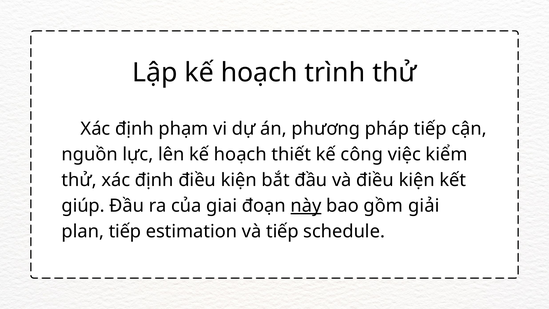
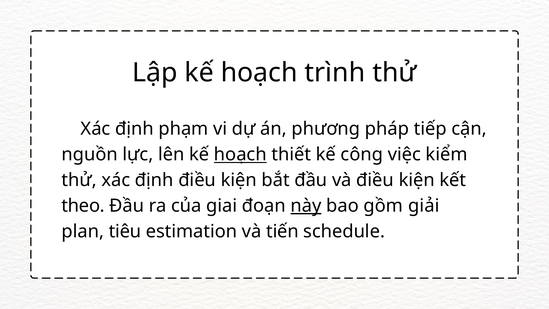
hoạch underline: none -> present (240, 154)
giúp: giúp -> theo (83, 206)
plan tiếp: tiếp -> tiêu (125, 231)
và tiếp: tiếp -> tiến (282, 231)
